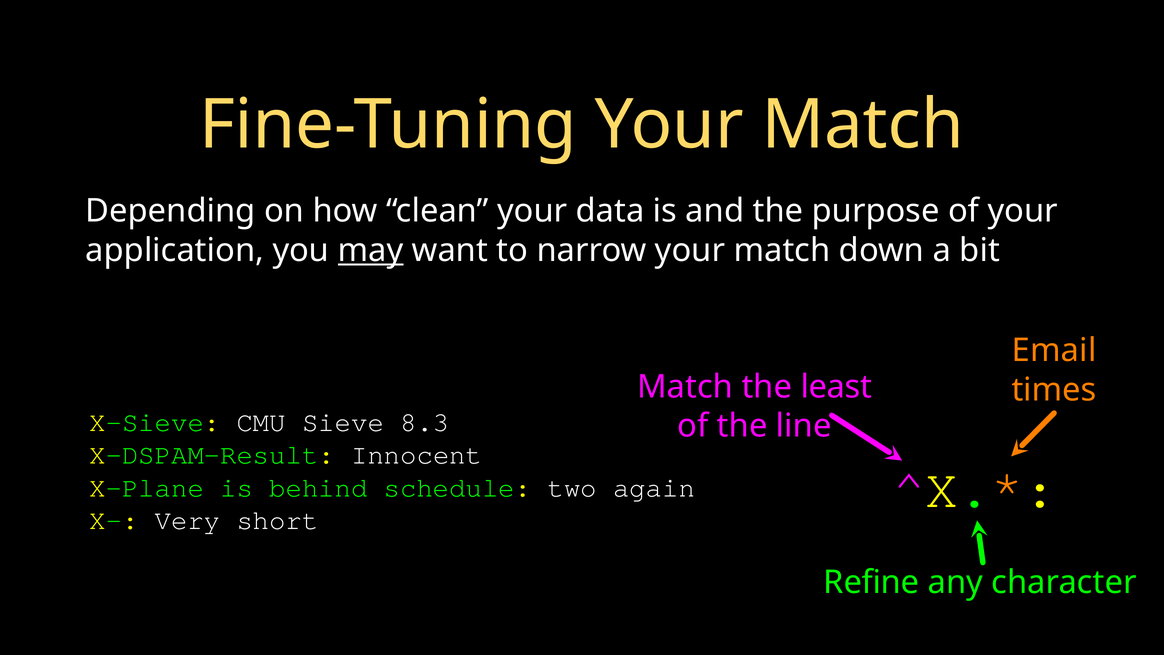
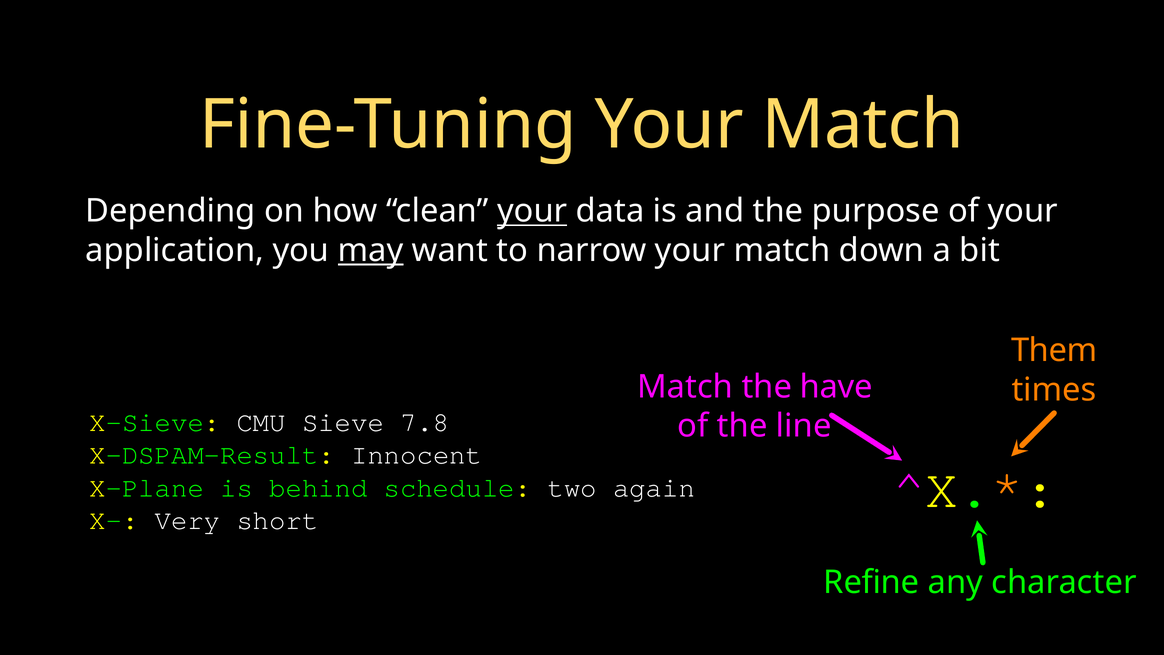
your underline: none -> present (532, 211)
Email: Email -> Them (1054, 350)
least: least -> have (836, 387)
8.3: 8.3 -> 7.8 (425, 422)
